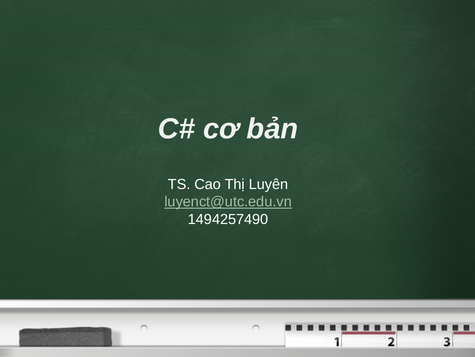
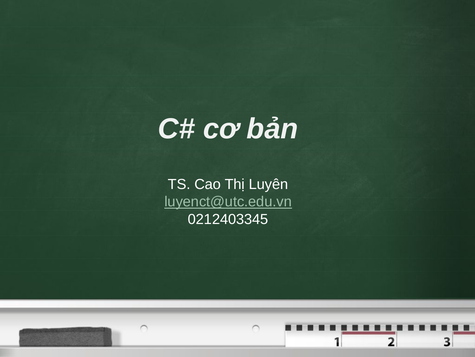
1494257490: 1494257490 -> 0212403345 (228, 219)
